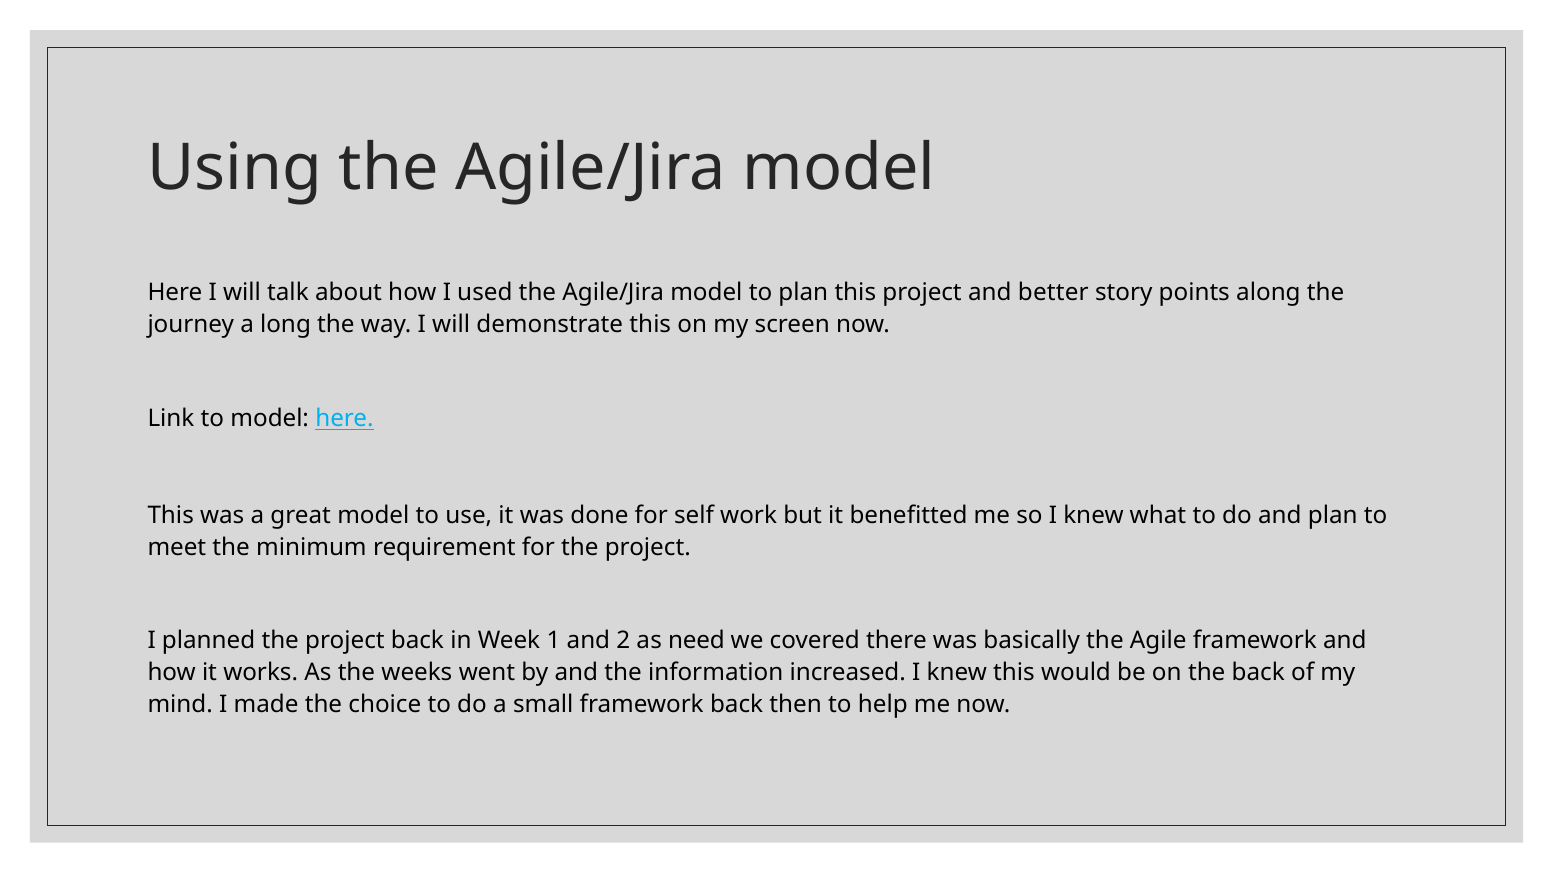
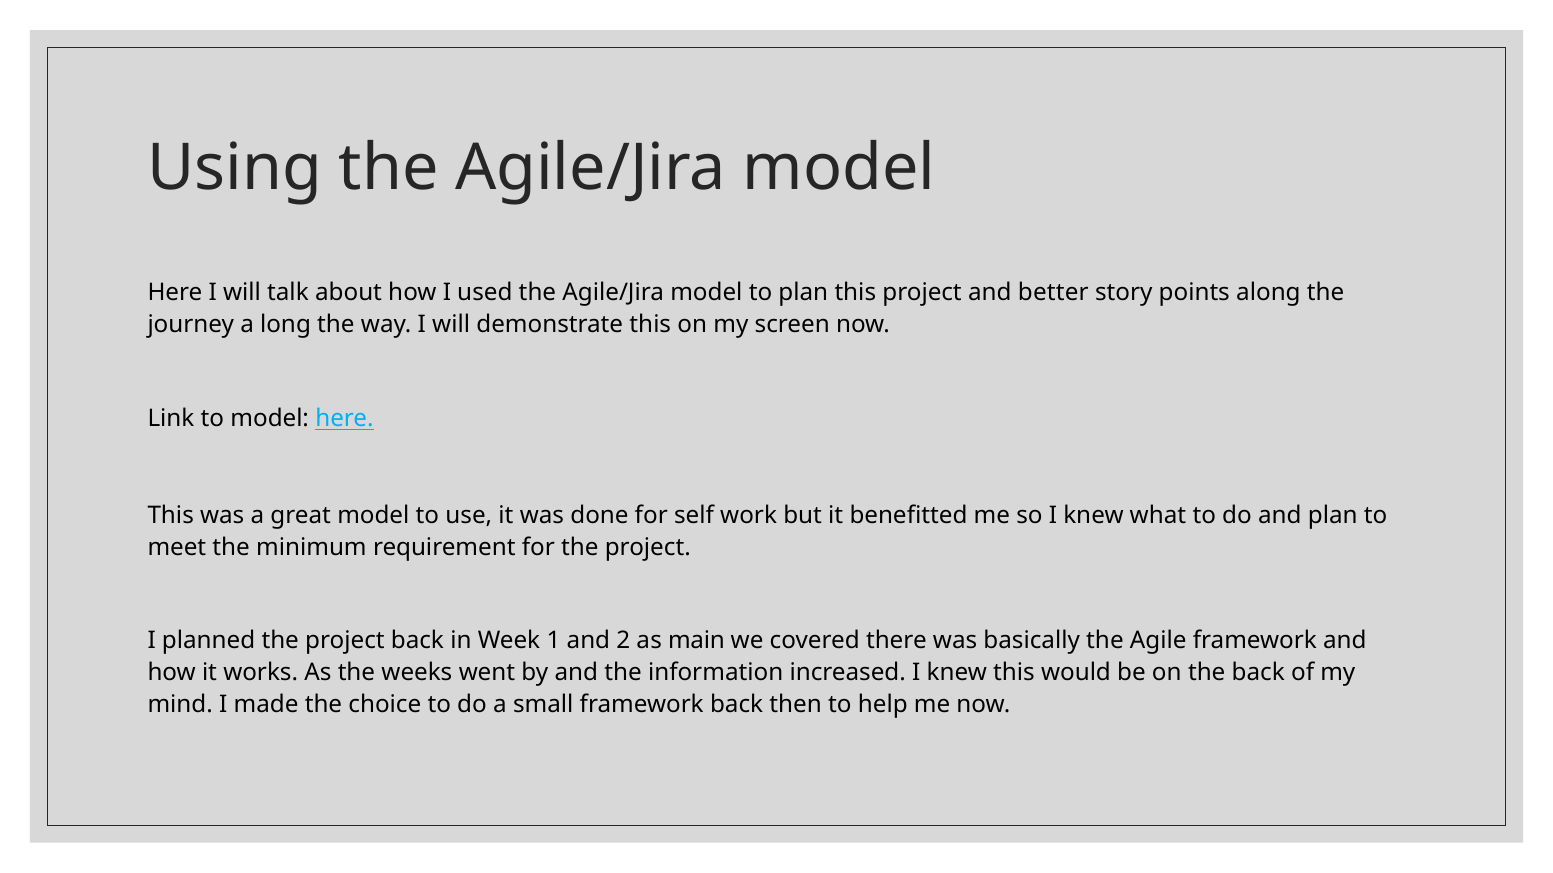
need: need -> main (696, 641)
